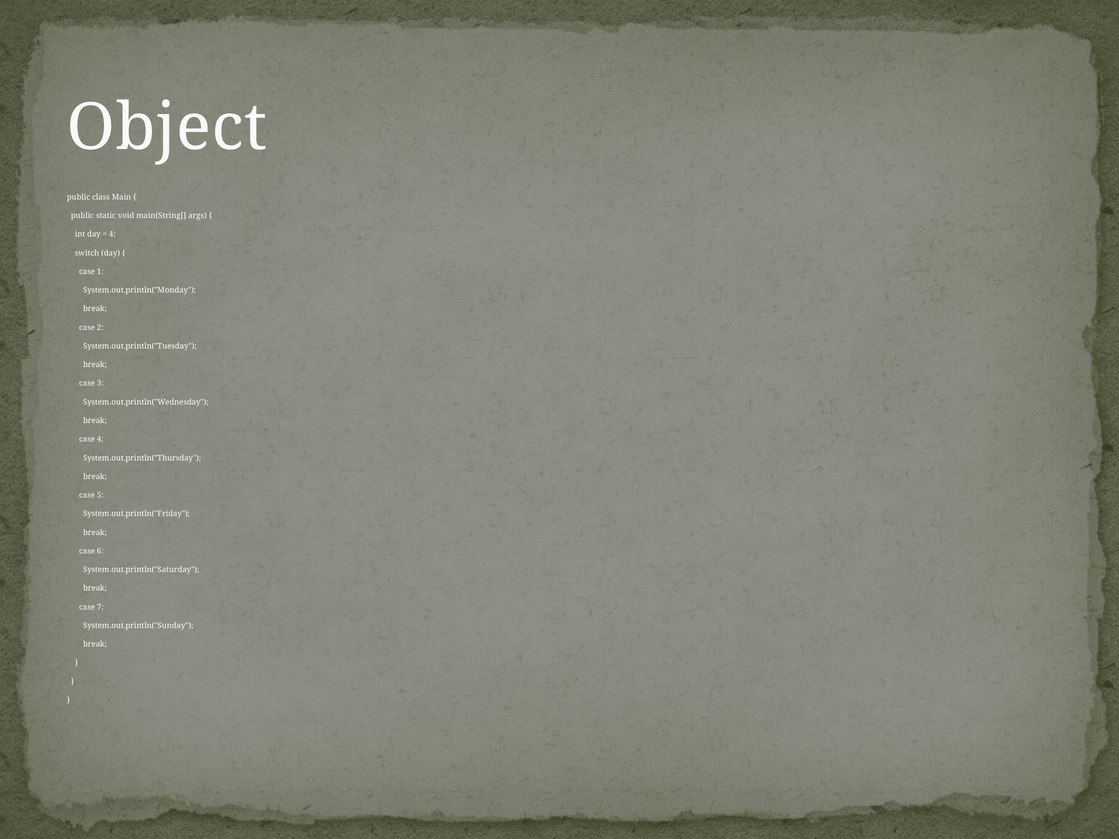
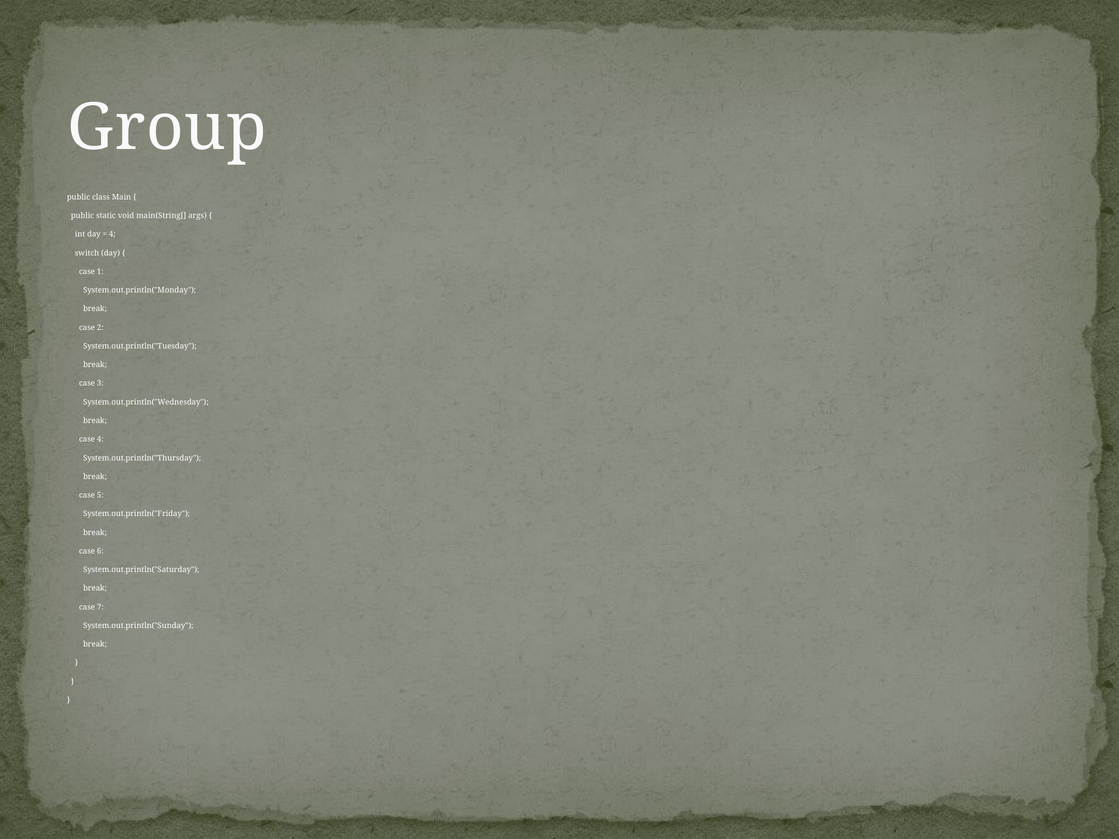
Object: Object -> Group (167, 128)
